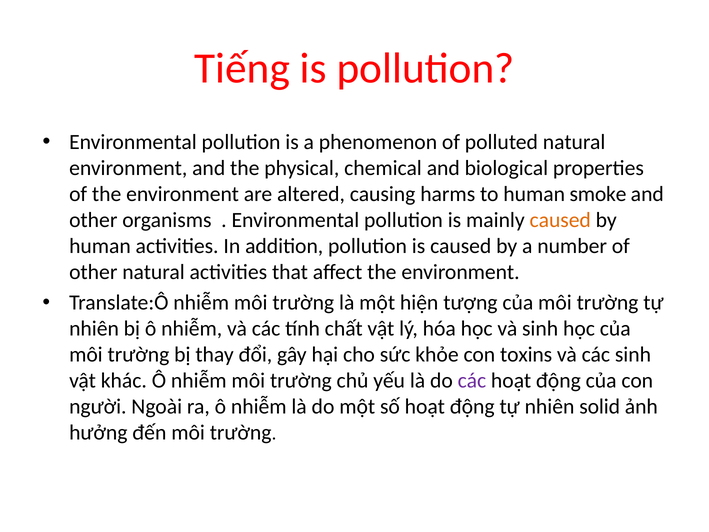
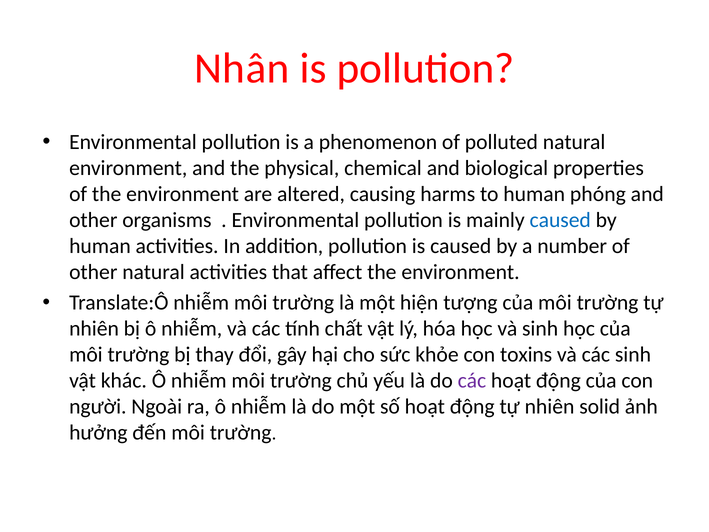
Tiếng: Tiếng -> Nhân (242, 69)
smoke: smoke -> phóng (598, 194)
caused colour: orange -> blue (560, 220)
